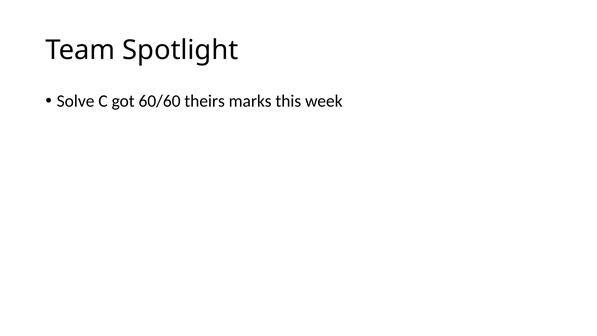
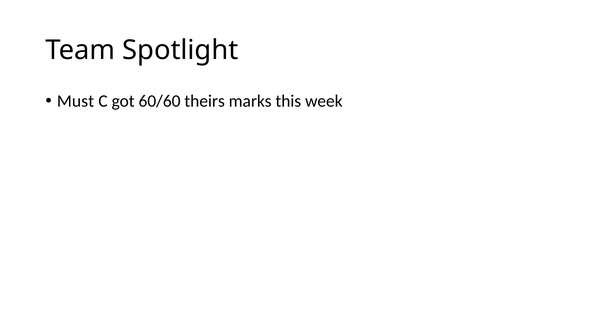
Solve: Solve -> Must (76, 101)
